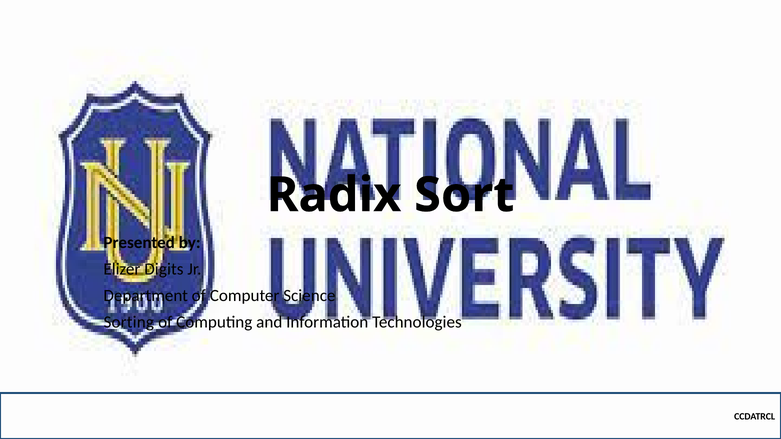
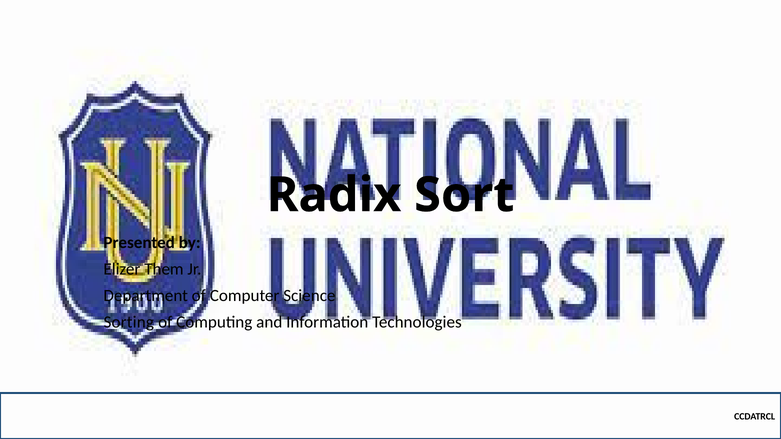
Digits: Digits -> Them (164, 269)
